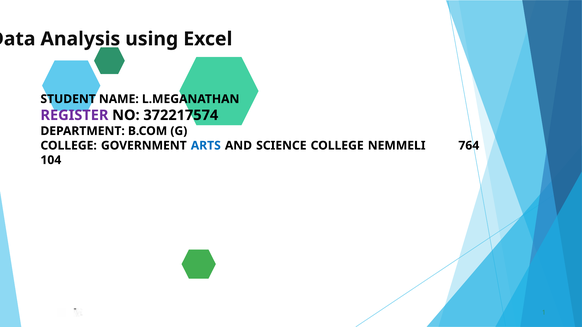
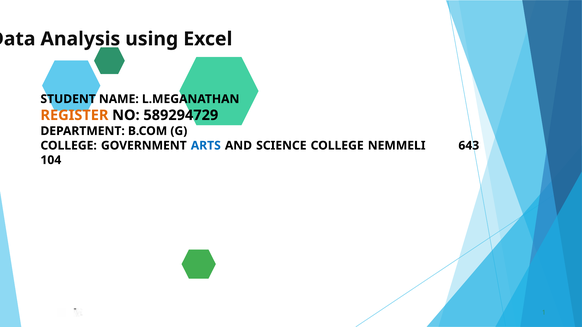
REGISTER colour: purple -> orange (74, 115)
372217574: 372217574 -> 589294729 (181, 115)
764: 764 -> 643 (469, 146)
